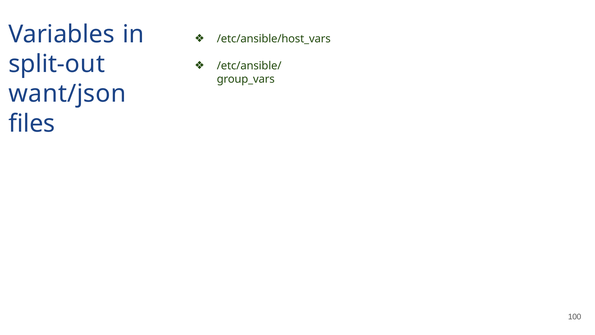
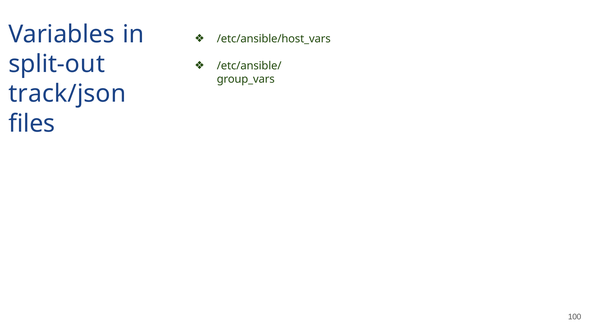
want/json: want/json -> track/json (67, 94)
